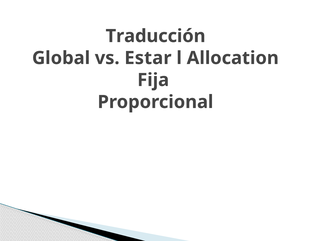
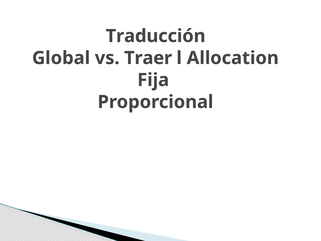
Estar: Estar -> Traer (148, 58)
